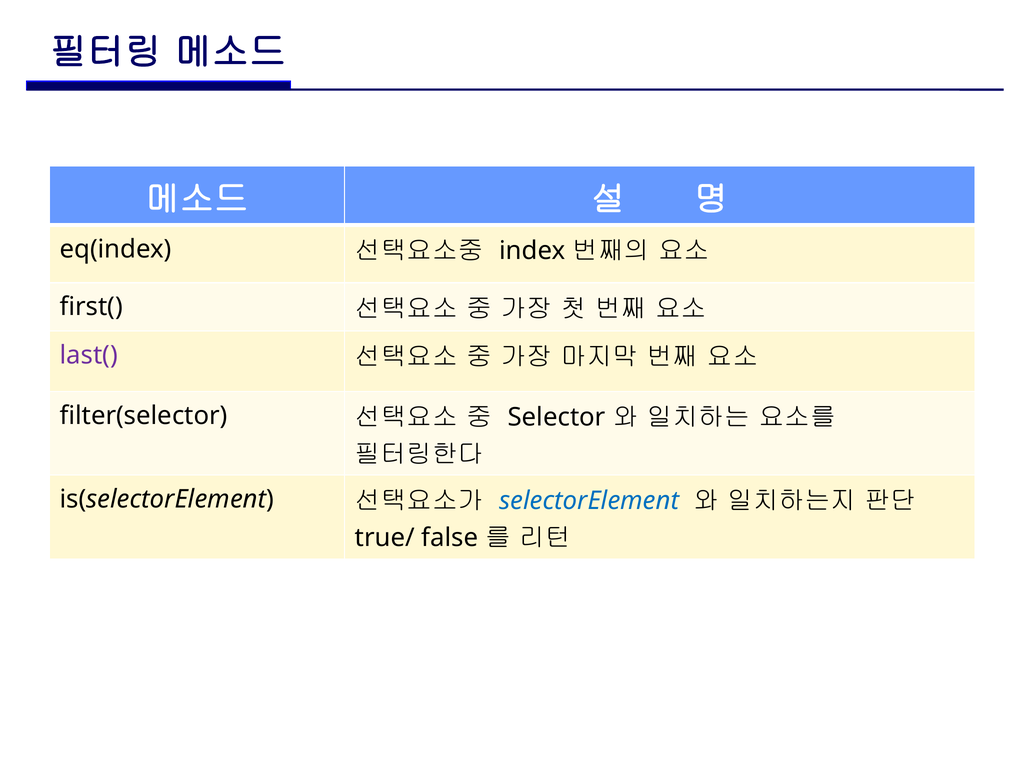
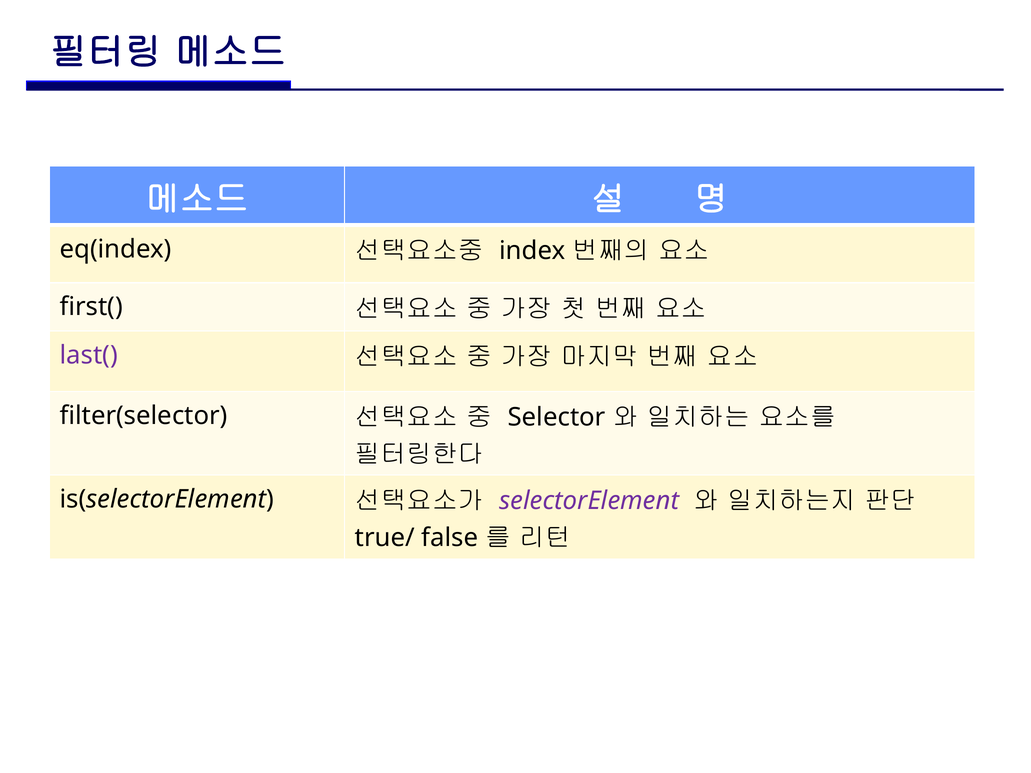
selectorElement colour: blue -> purple (589, 501)
